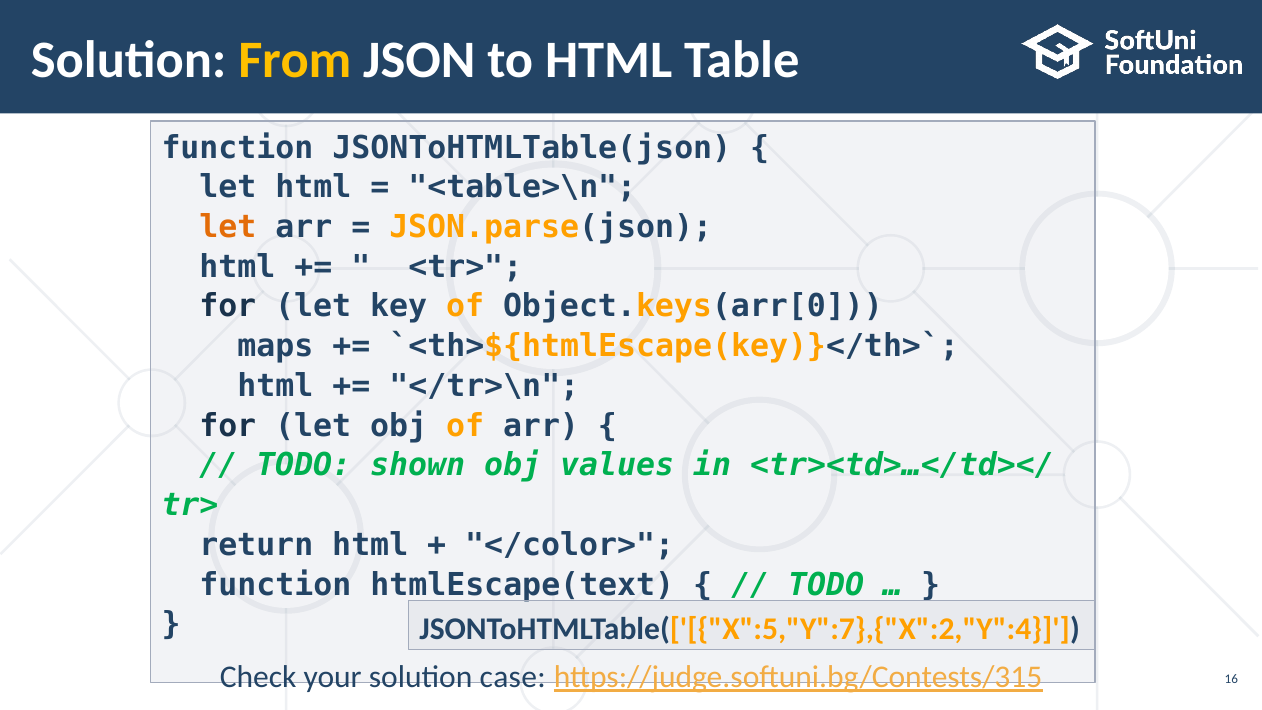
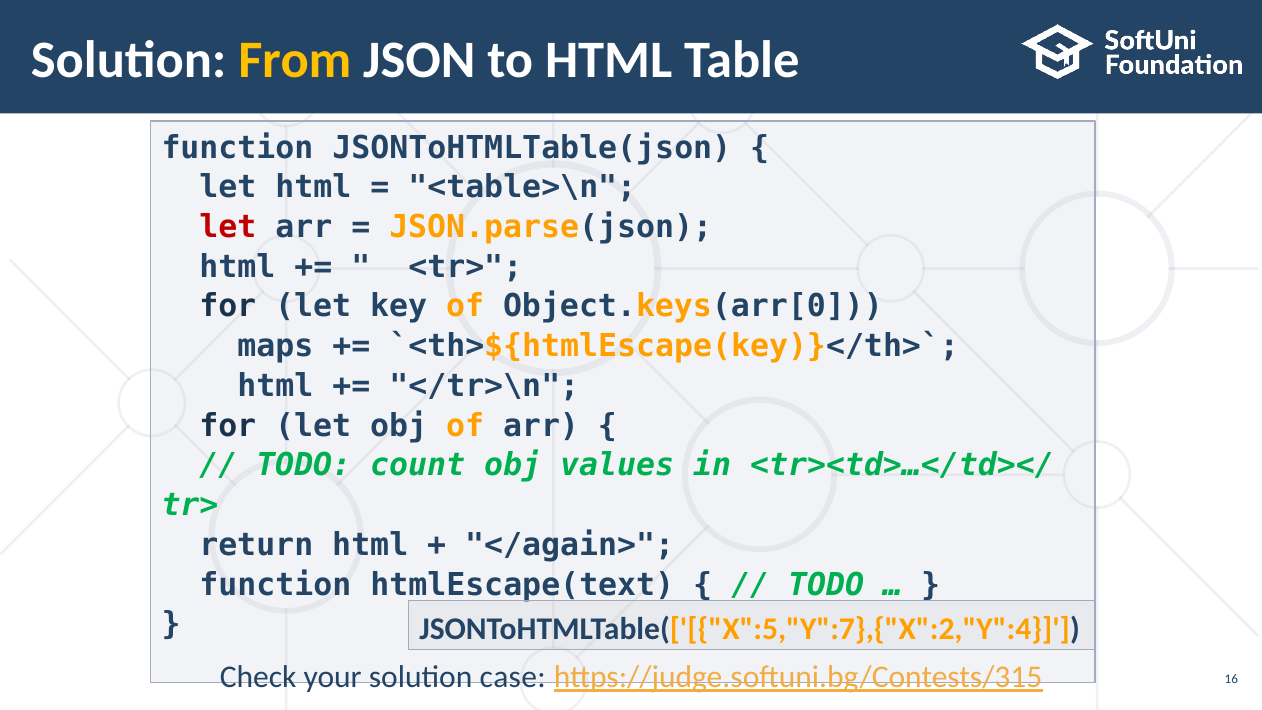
let colour: orange -> red (228, 227)
shown: shown -> count (418, 465)
</color>: </color> -> </again> (570, 545)
